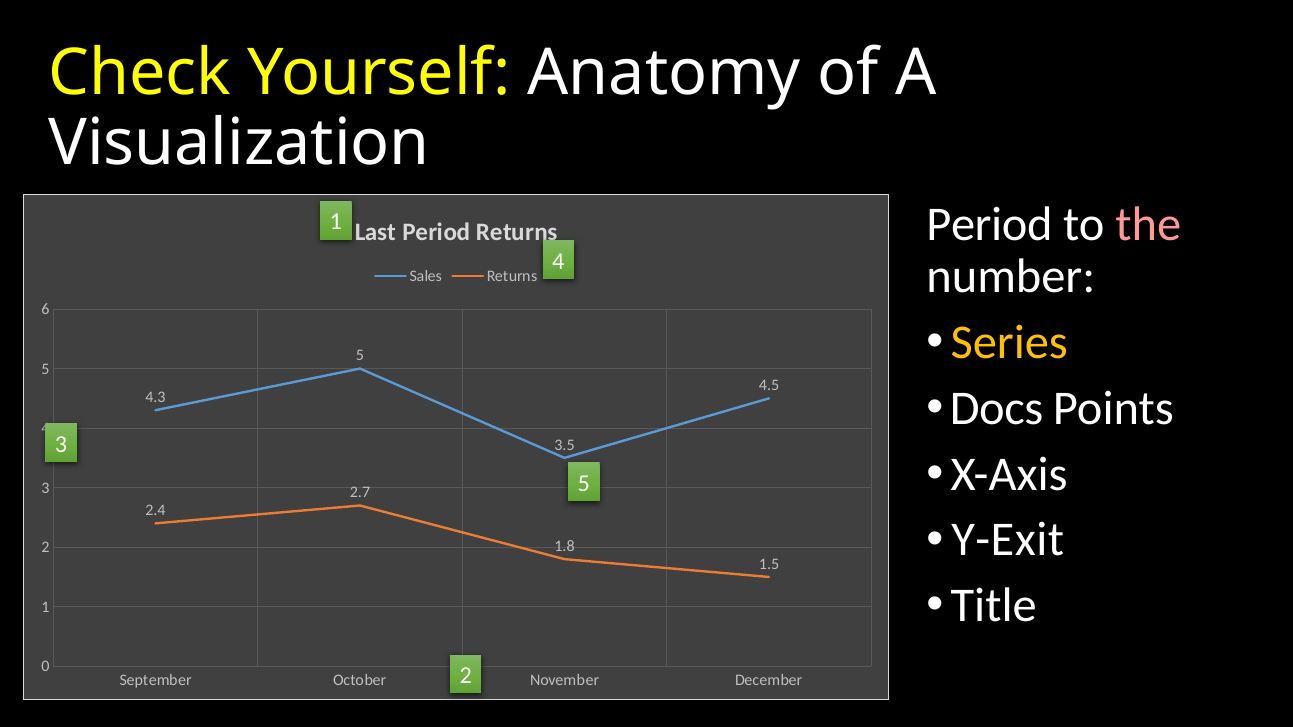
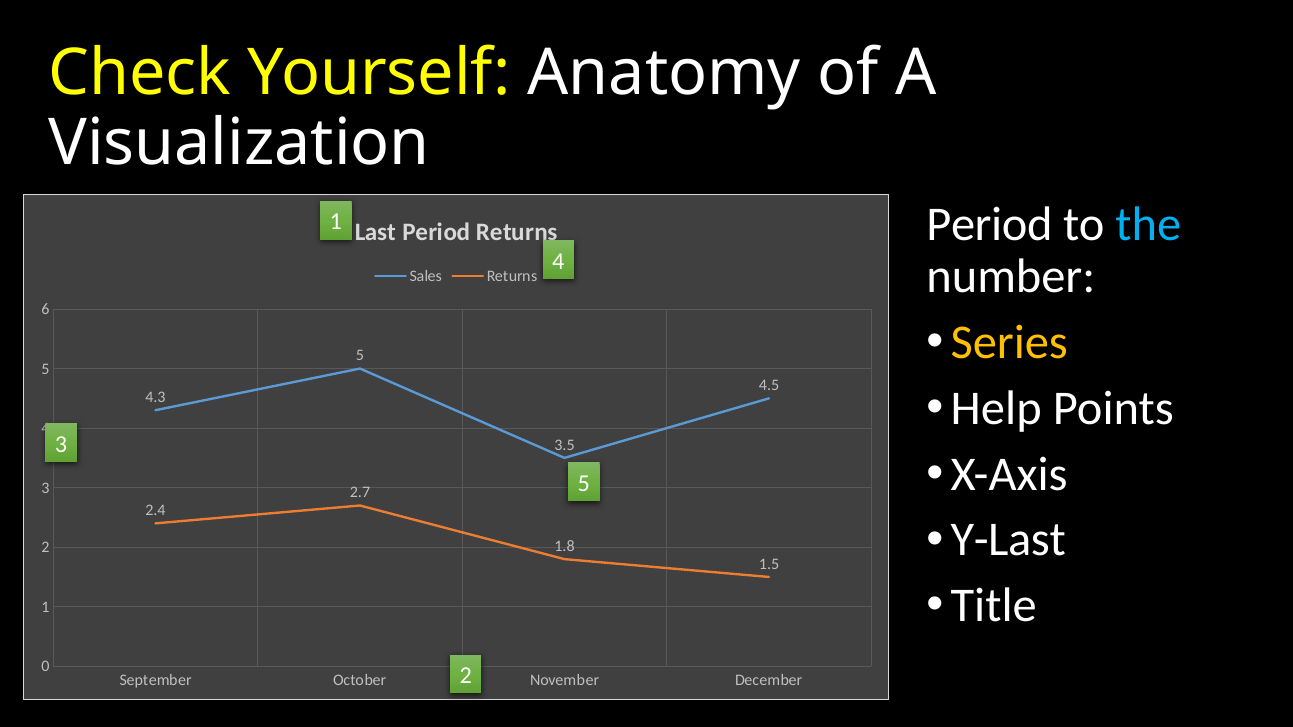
the colour: pink -> light blue (1148, 224)
Docs: Docs -> Help (996, 408)
Y-Exit: Y-Exit -> Y-Last (1008, 540)
